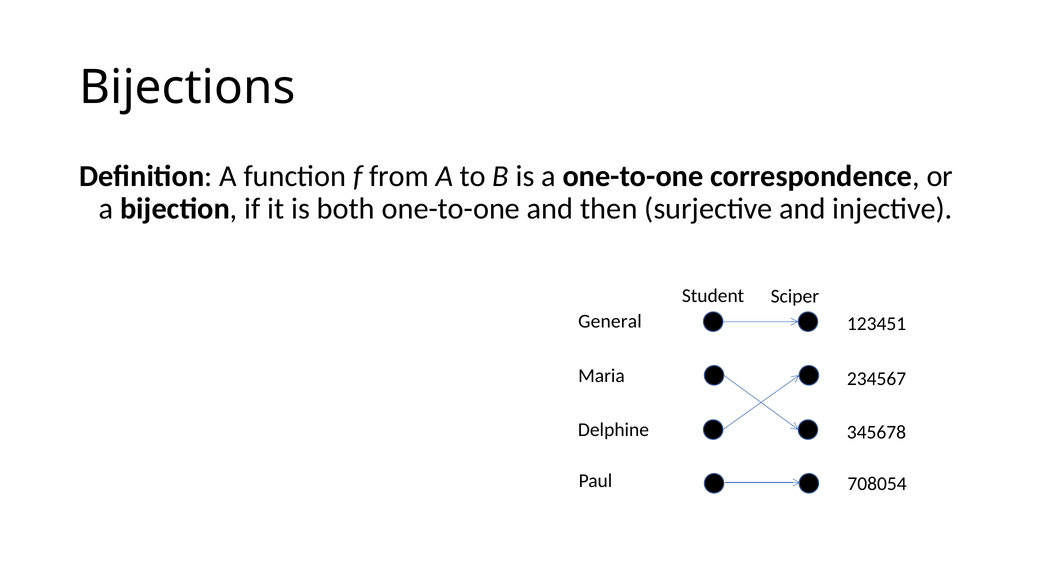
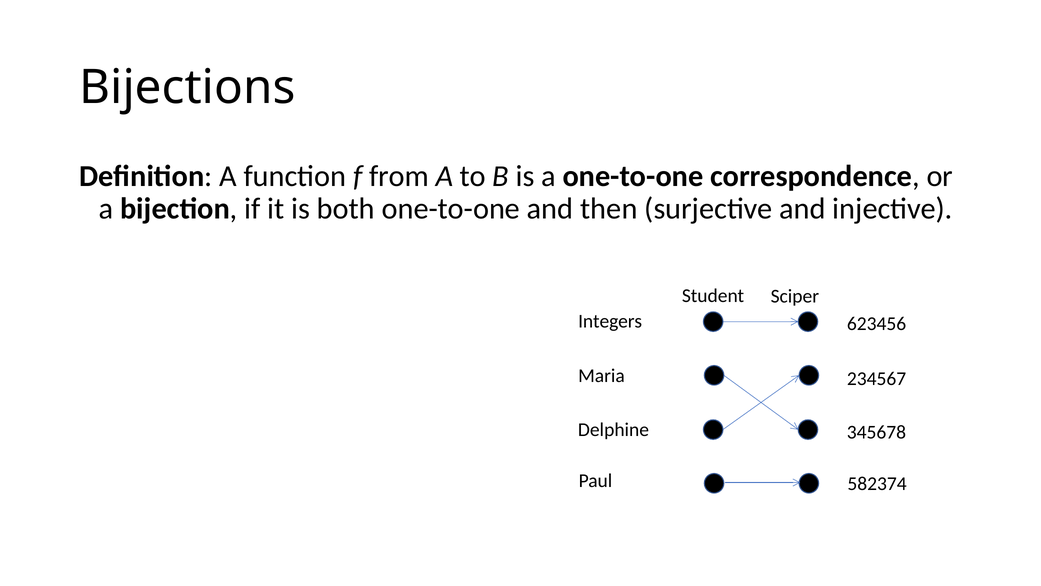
General: General -> Integers (610, 321)
123451: 123451 -> 623456 (877, 323)
708054: 708054 -> 582374 (877, 483)
